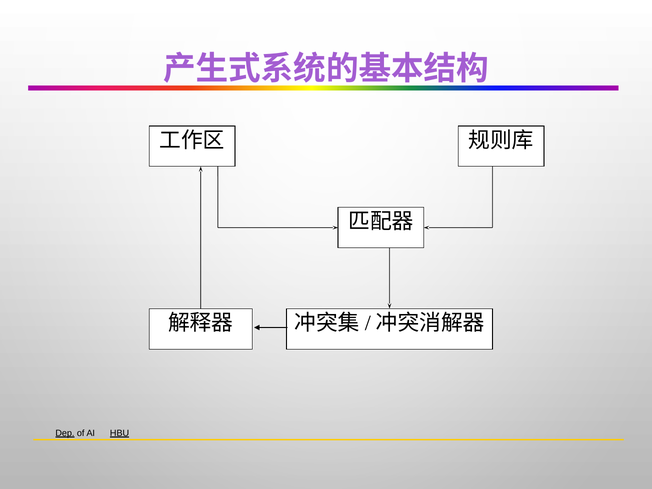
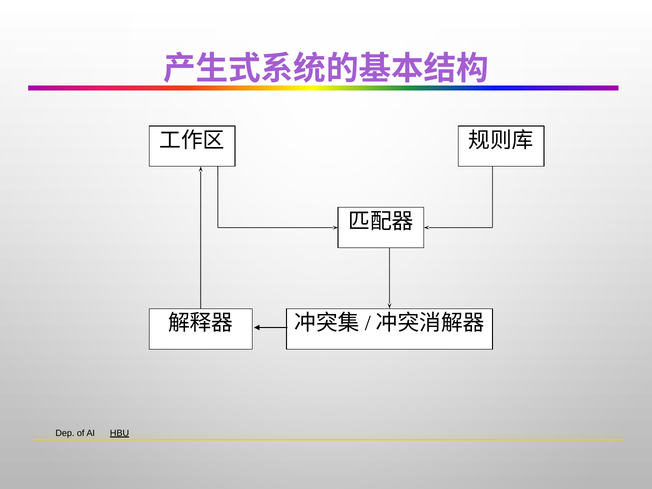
Dep underline: present -> none (65, 433)
